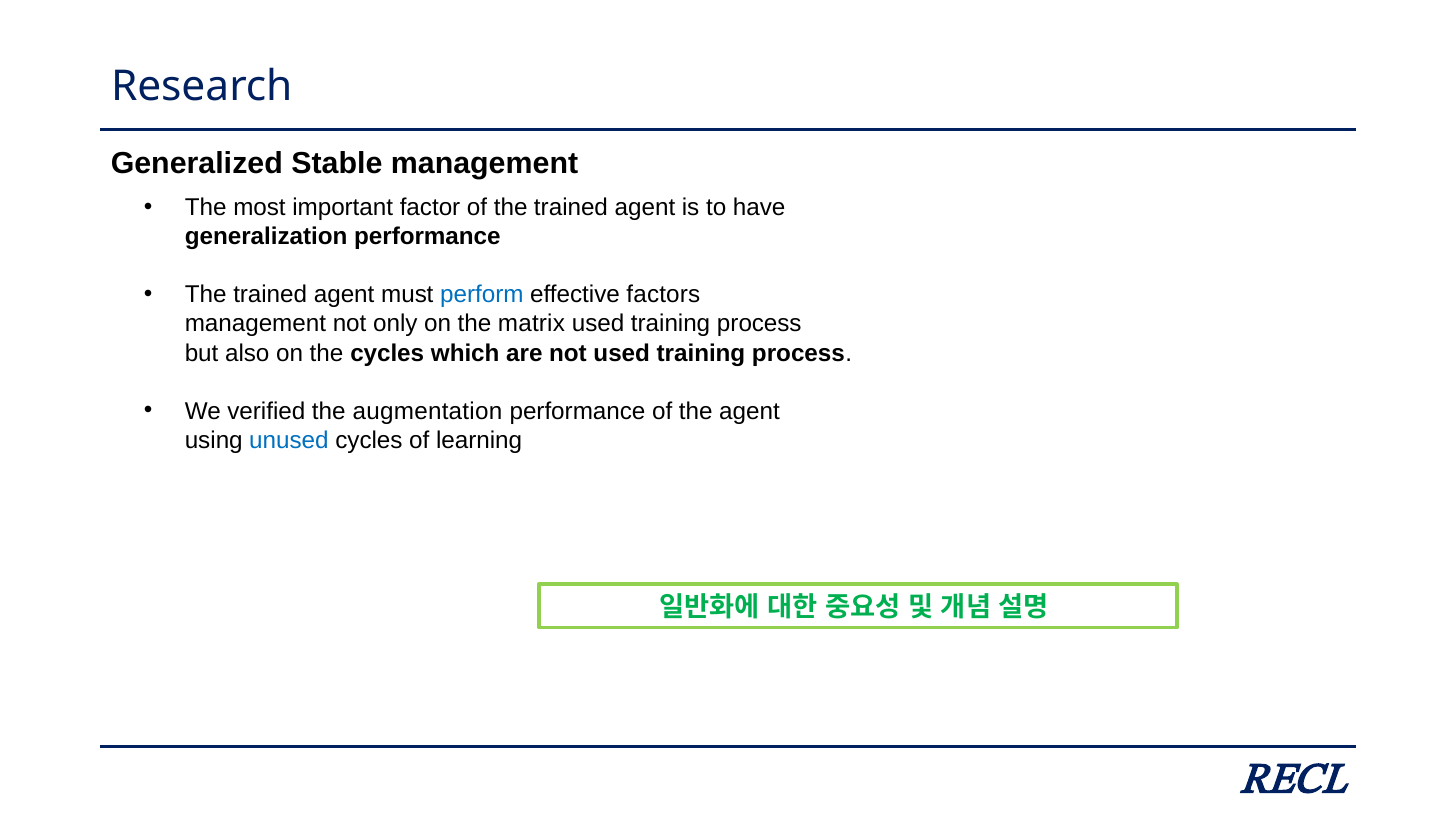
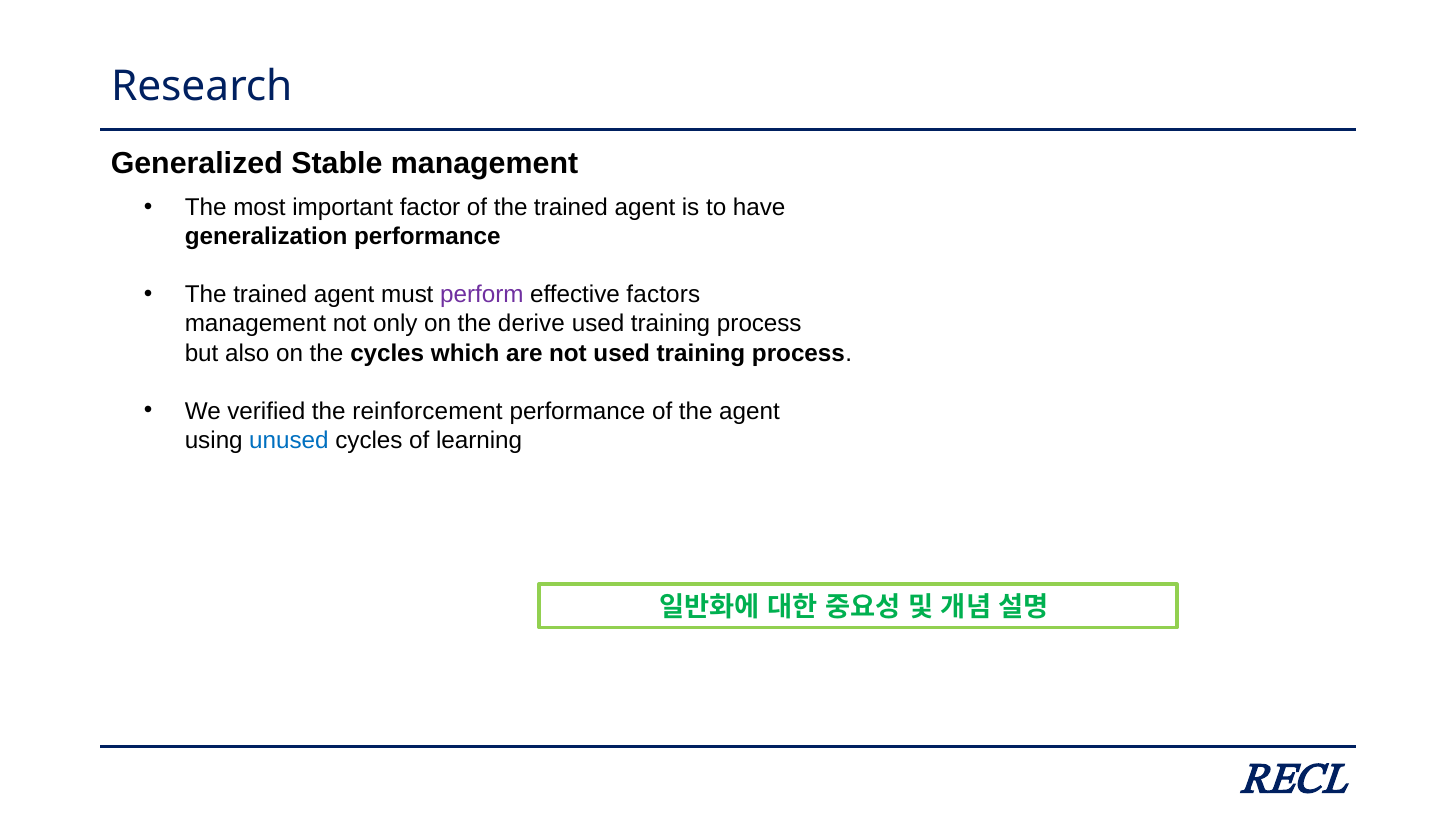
perform colour: blue -> purple (482, 295)
matrix: matrix -> derive (531, 324)
augmentation: augmentation -> reinforcement (428, 411)
